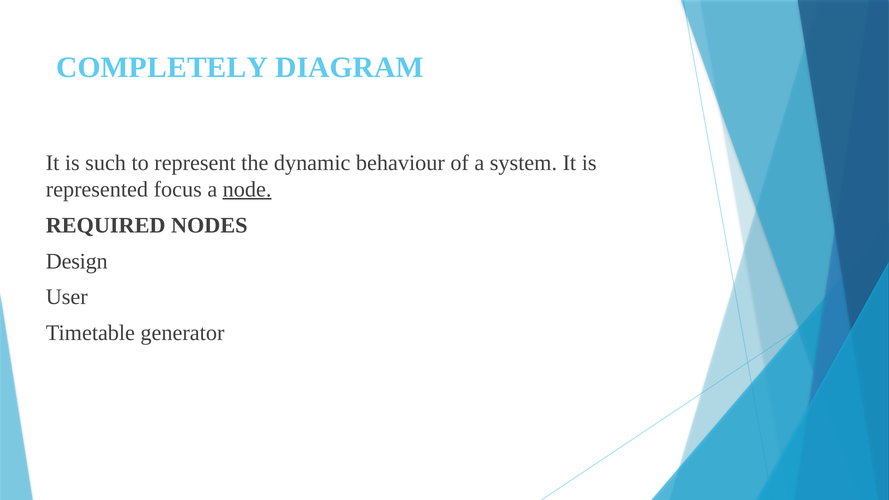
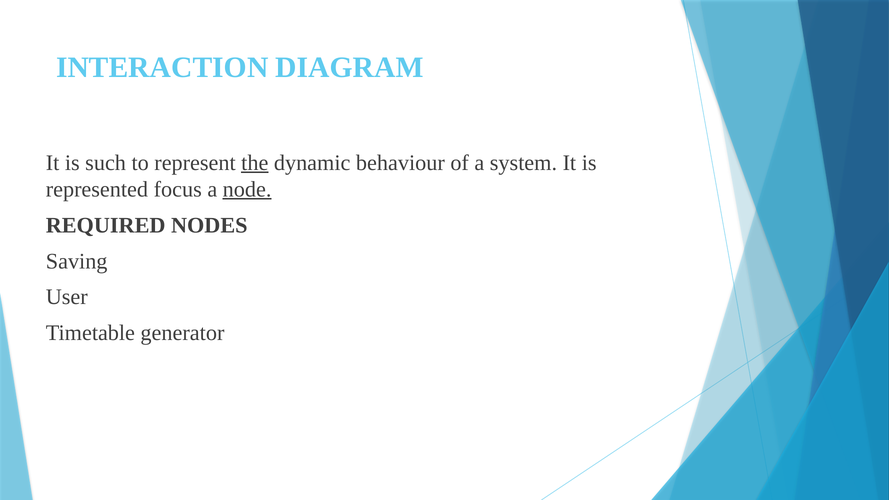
COMPLETELY: COMPLETELY -> INTERACTION (162, 68)
the underline: none -> present (255, 163)
Design: Design -> Saving (77, 261)
